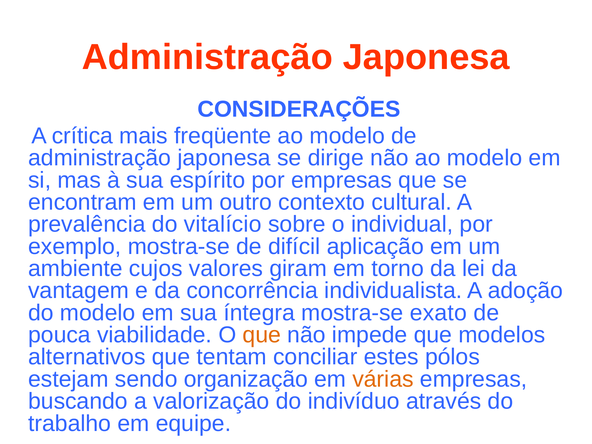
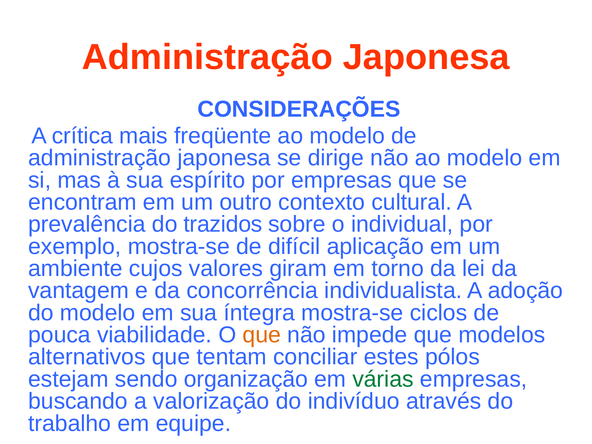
vitalício: vitalício -> trazidos (223, 224)
exato: exato -> ciclos (439, 313)
várias colour: orange -> green (383, 379)
